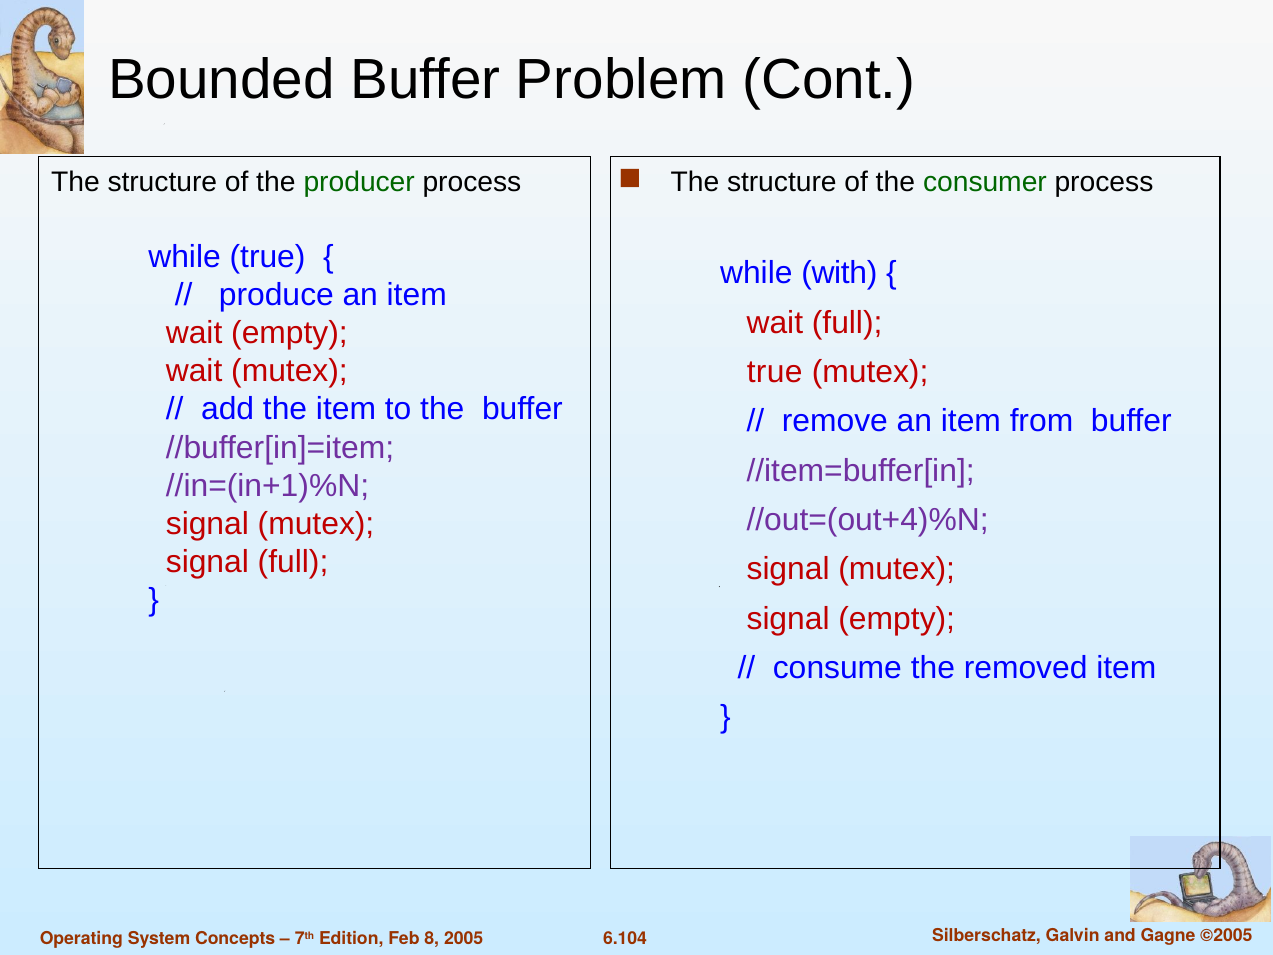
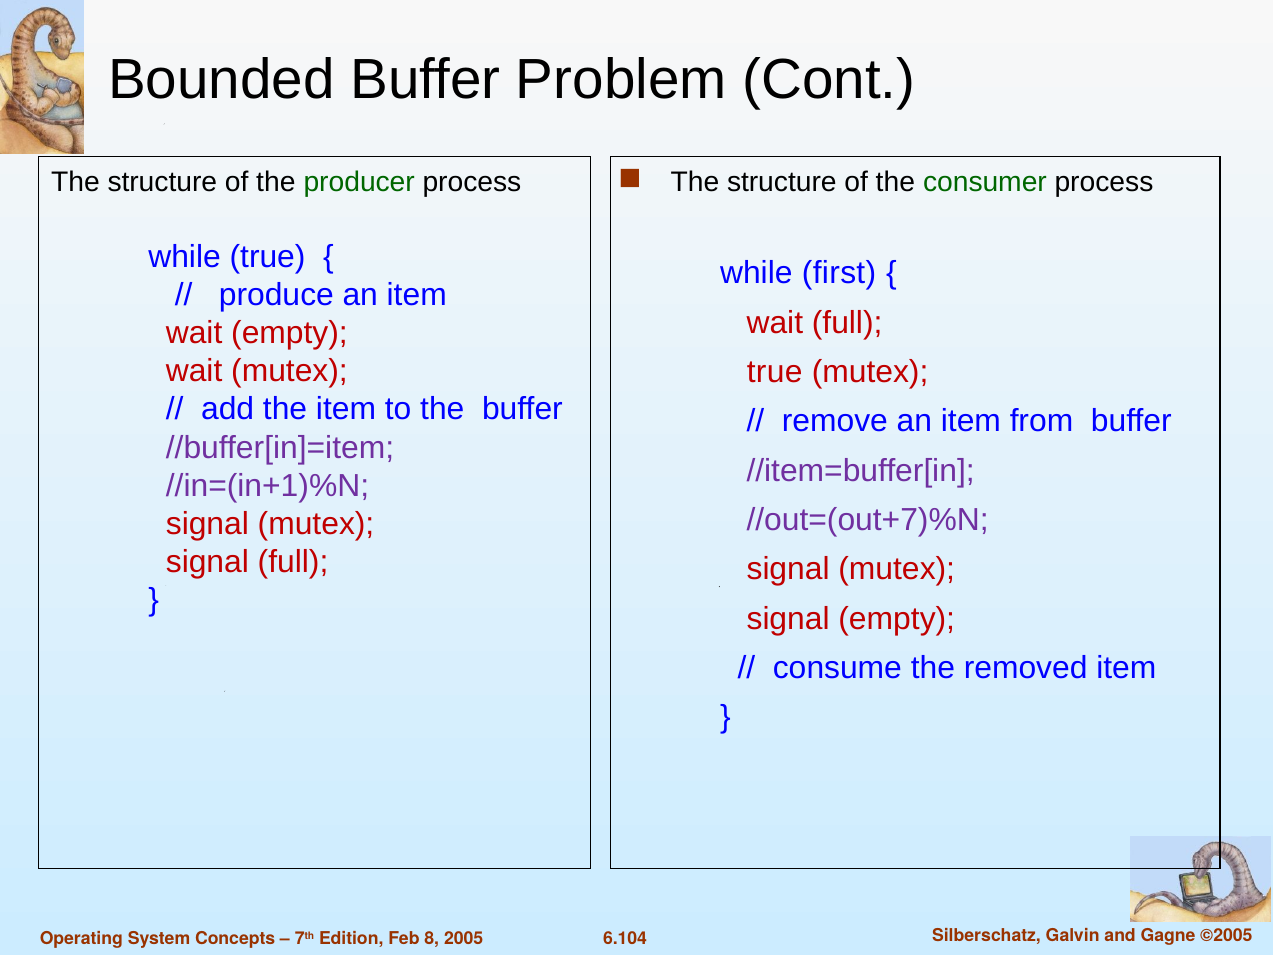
with: with -> first (839, 273)
//out=(out+4)%N: //out=(out+4)%N -> //out=(out+7)%N (868, 520)
